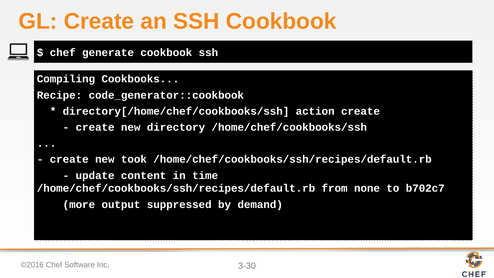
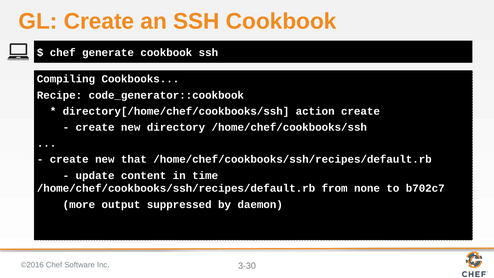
took: took -> that (134, 159)
demand: demand -> daemon (260, 204)
